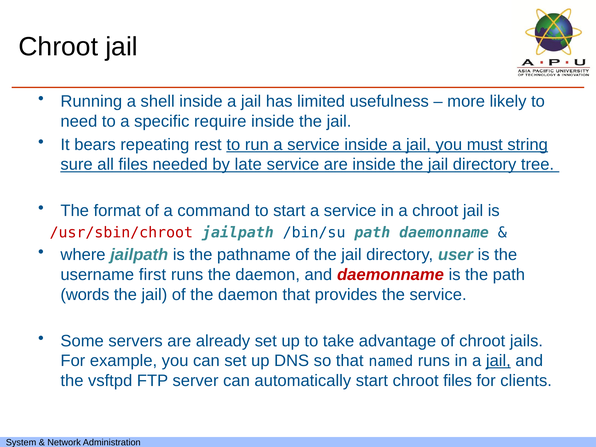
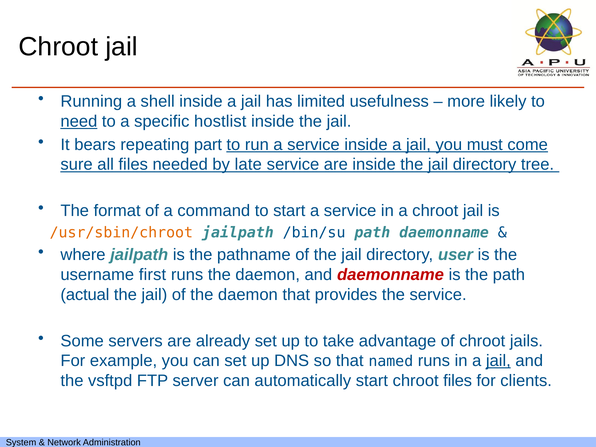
need underline: none -> present (79, 121)
require: require -> hostlist (220, 121)
rest: rest -> part (208, 145)
string: string -> come (528, 145)
/usr/sbin/chroot colour: red -> orange (121, 233)
words: words -> actual (85, 295)
